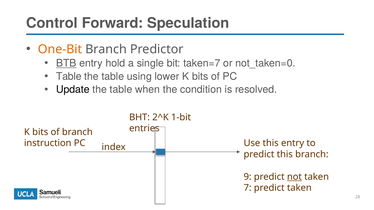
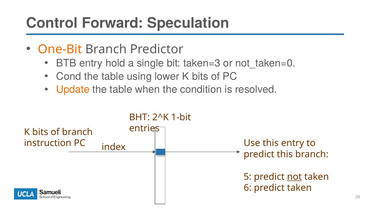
BTB underline: present -> none (66, 63)
taken=7: taken=7 -> taken=3 (202, 63)
Table: Table -> Cond (69, 77)
Update colour: black -> orange (73, 90)
9: 9 -> 5 (248, 177)
7: 7 -> 6 (248, 188)
